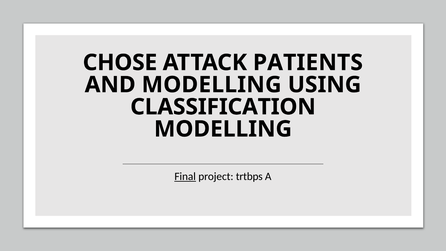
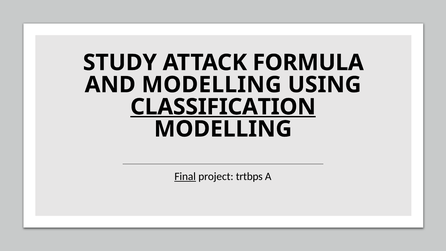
CHOSE: CHOSE -> STUDY (120, 63)
PATIENTS: PATIENTS -> FORMULA (308, 63)
CLASSIFICATION underline: none -> present (223, 107)
